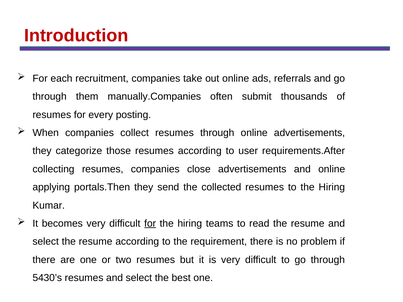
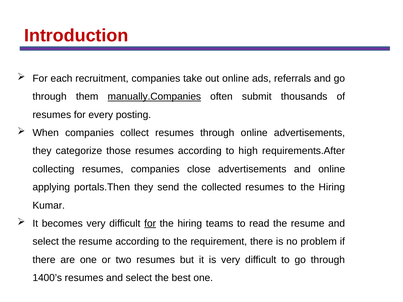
manually.Companies underline: none -> present (154, 97)
user: user -> high (248, 151)
5430’s: 5430’s -> 1400’s (47, 278)
